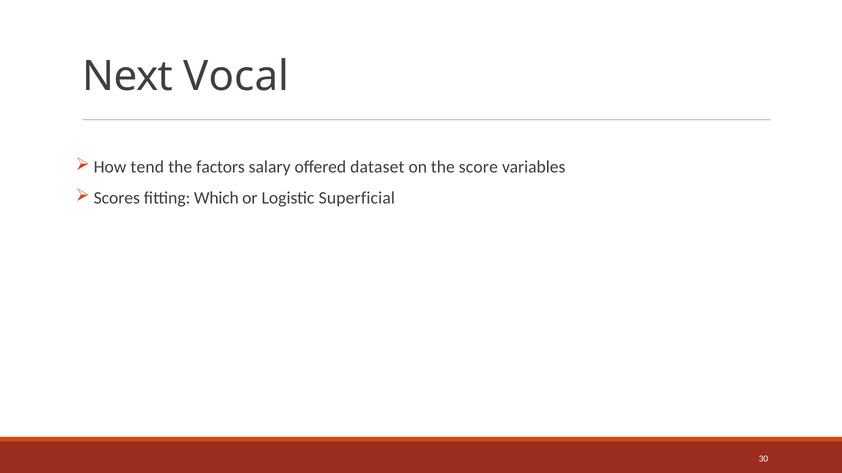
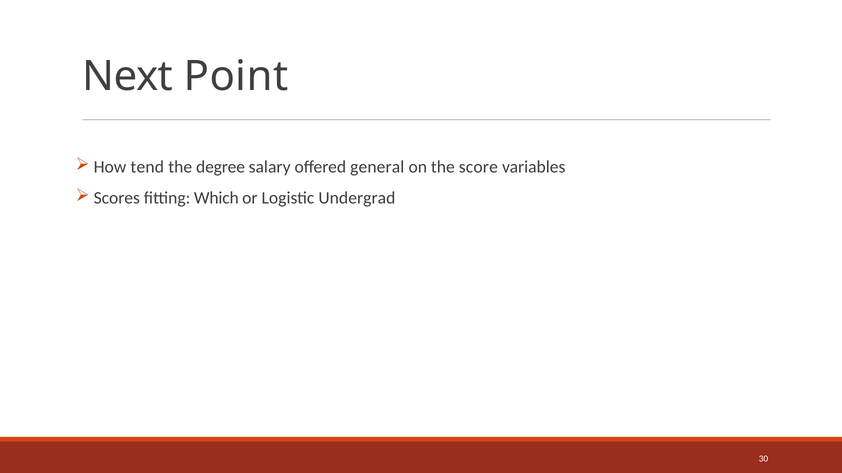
Vocal: Vocal -> Point (236, 77)
factors: factors -> degree (221, 167)
dataset: dataset -> general (377, 167)
Superficial: Superficial -> Undergrad (357, 198)
